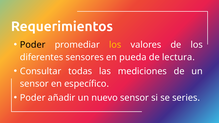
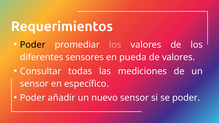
los colour: yellow -> pink (115, 45)
de lectura: lectura -> valores (178, 57)
se series: series -> poder (186, 98)
